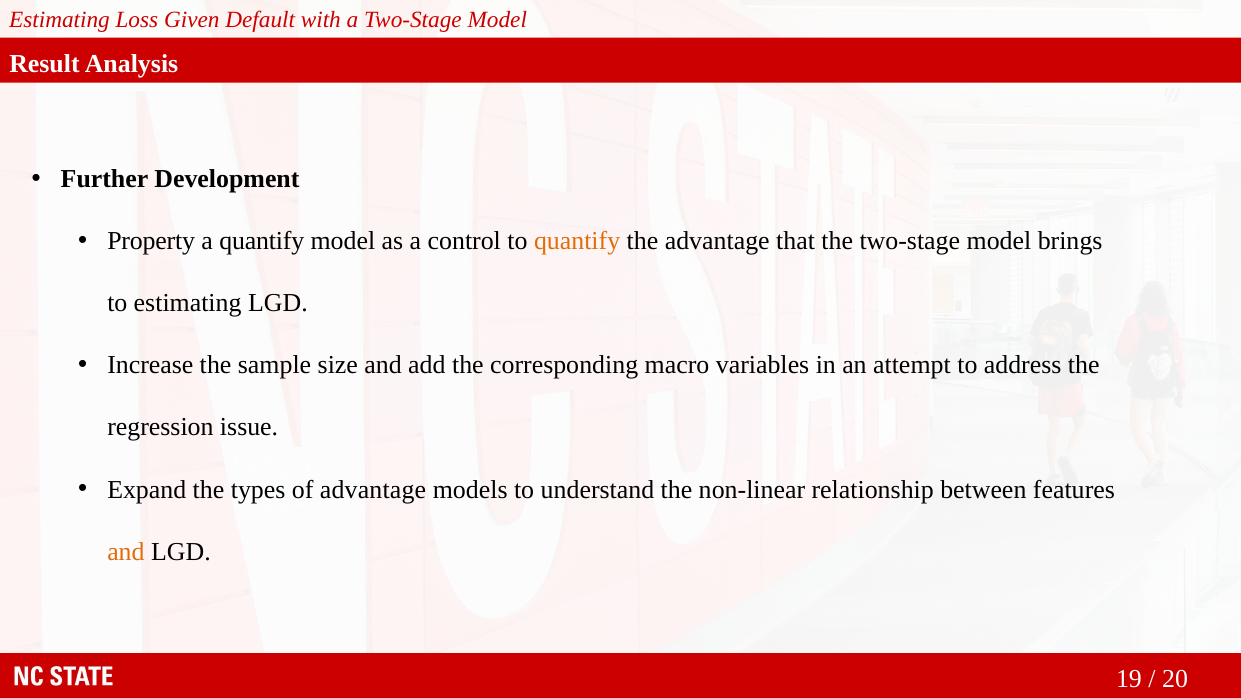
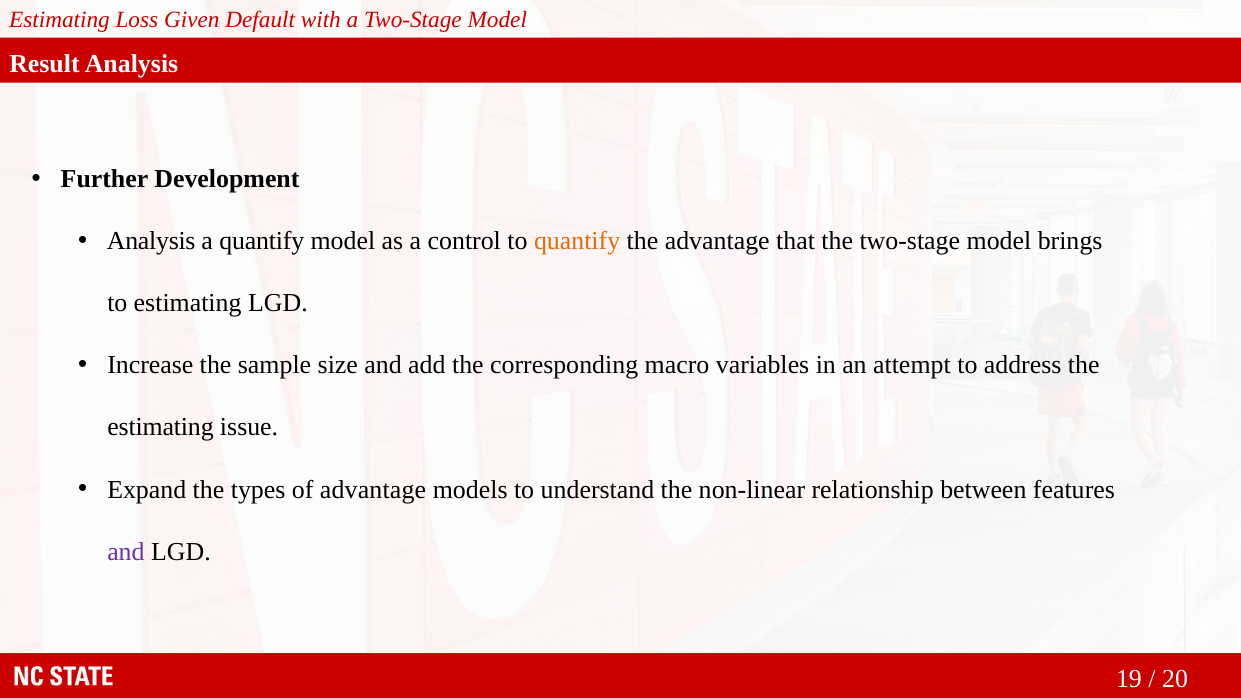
Property: Property -> Analysis (151, 241)
regression: regression -> estimating (160, 427)
and colour: orange -> purple (126, 552)
